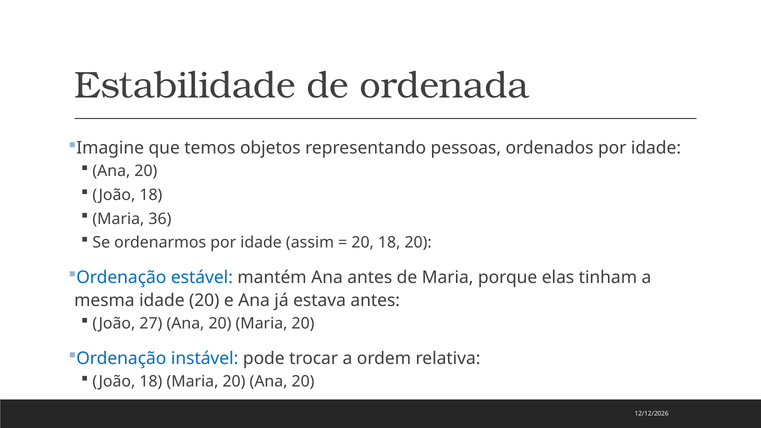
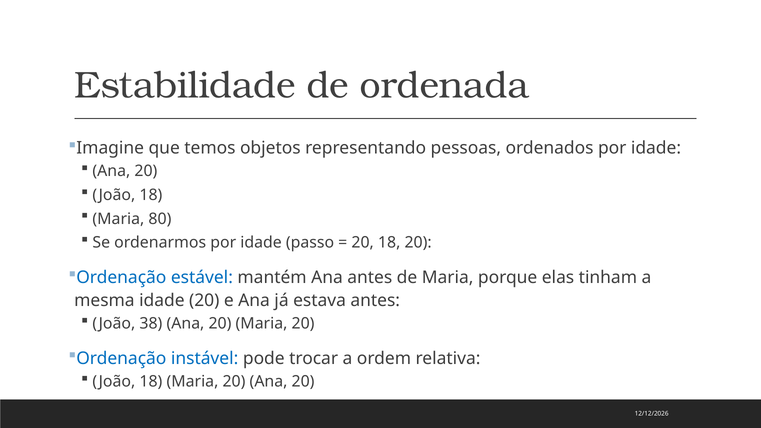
36: 36 -> 80 (160, 219)
assim: assim -> passo (310, 243)
27: 27 -> 38 (151, 324)
